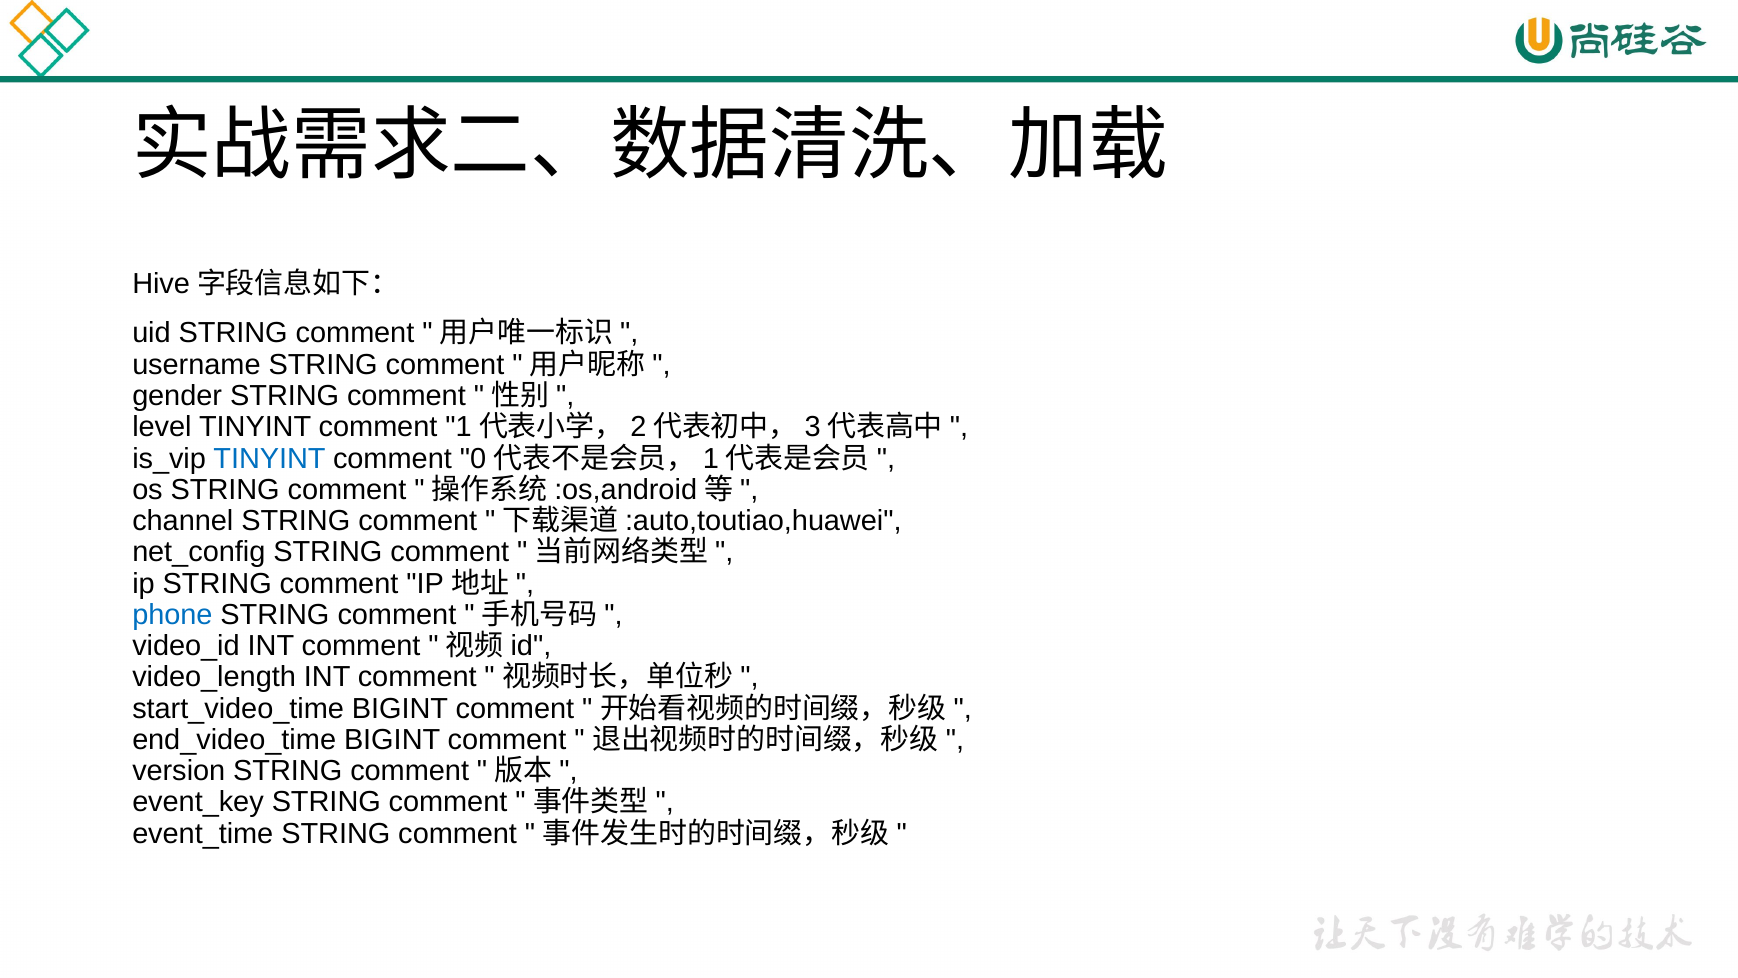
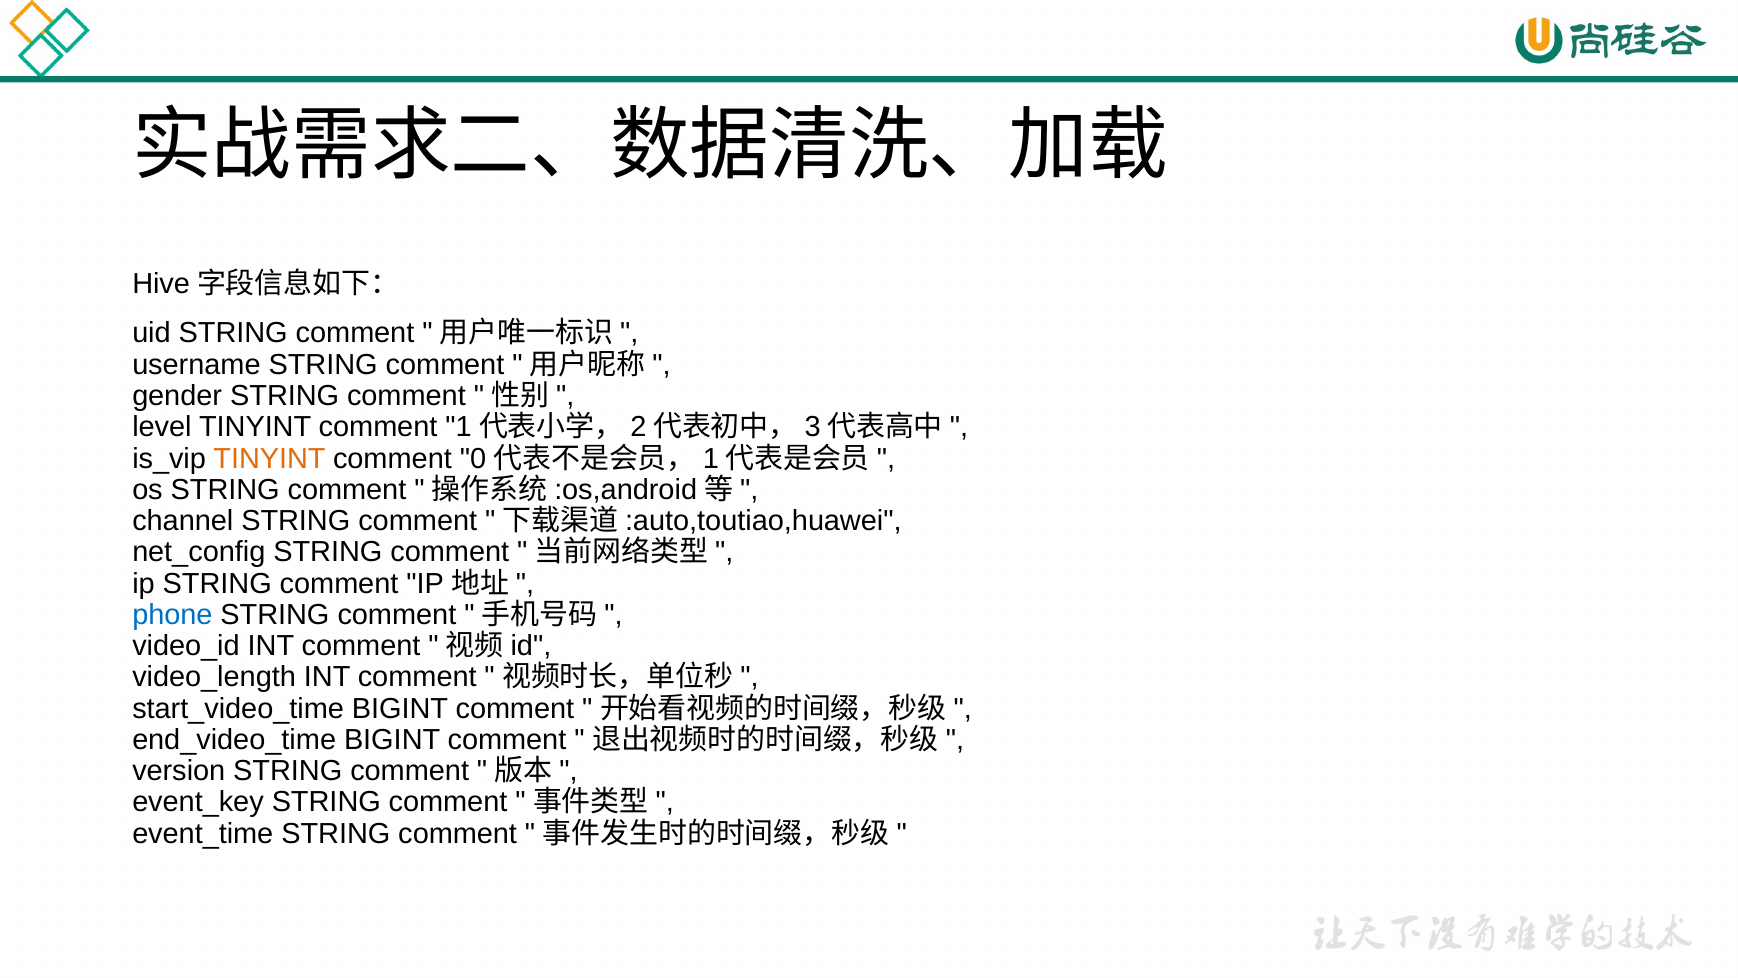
TINYINT colour: blue -> orange (270, 458)
